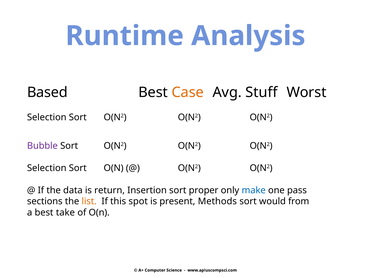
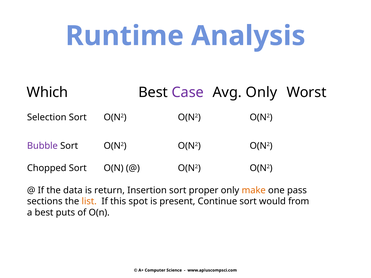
Based: Based -> Which (47, 93)
Case colour: orange -> purple (188, 93)
Avg Stuff: Stuff -> Only (262, 93)
Selection: Selection -> Chopped (47, 168)
make colour: blue -> orange (254, 190)
Methods: Methods -> Continue (217, 202)
take: take -> puts (65, 213)
